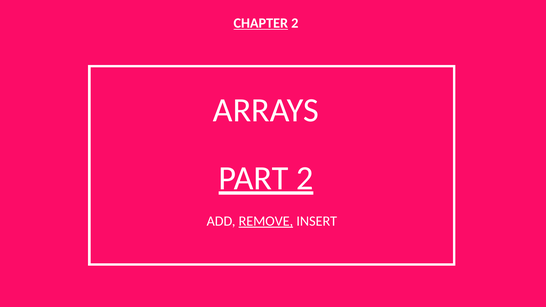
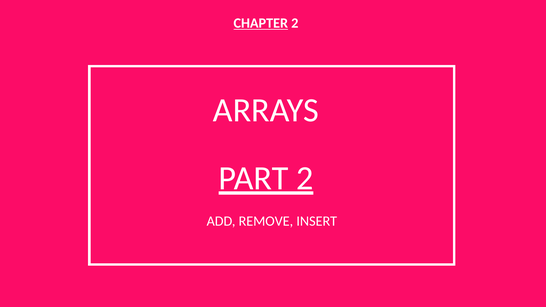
REMOVE underline: present -> none (266, 221)
